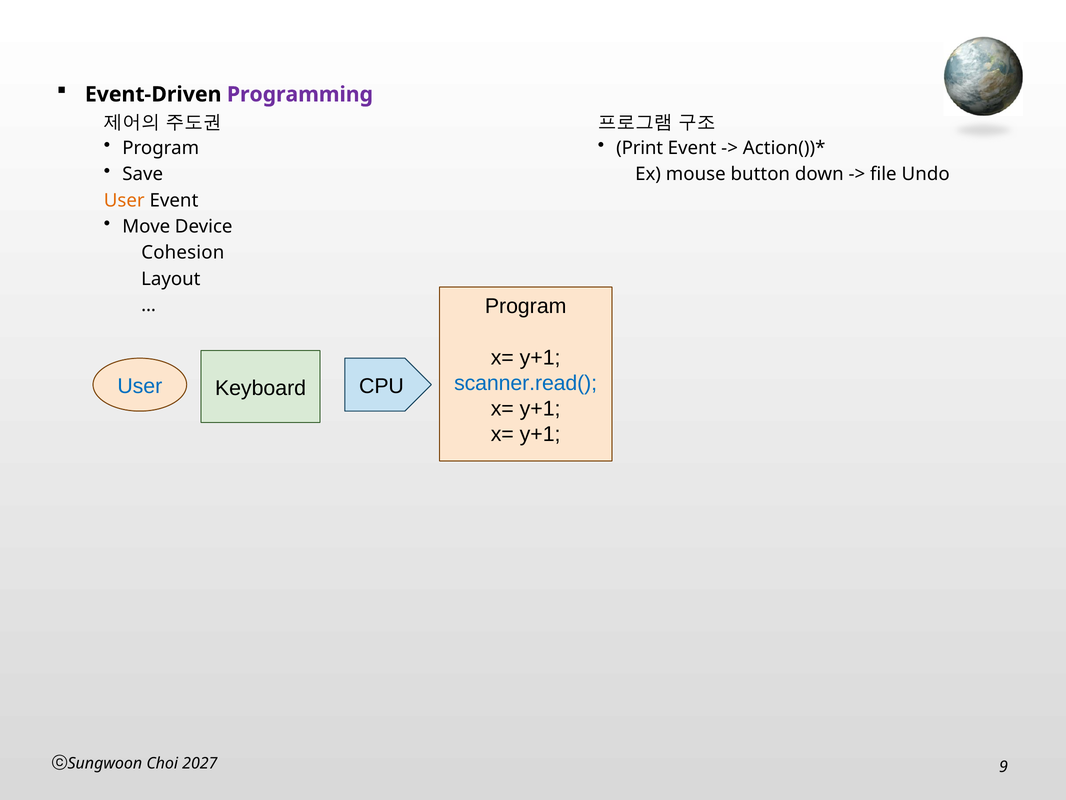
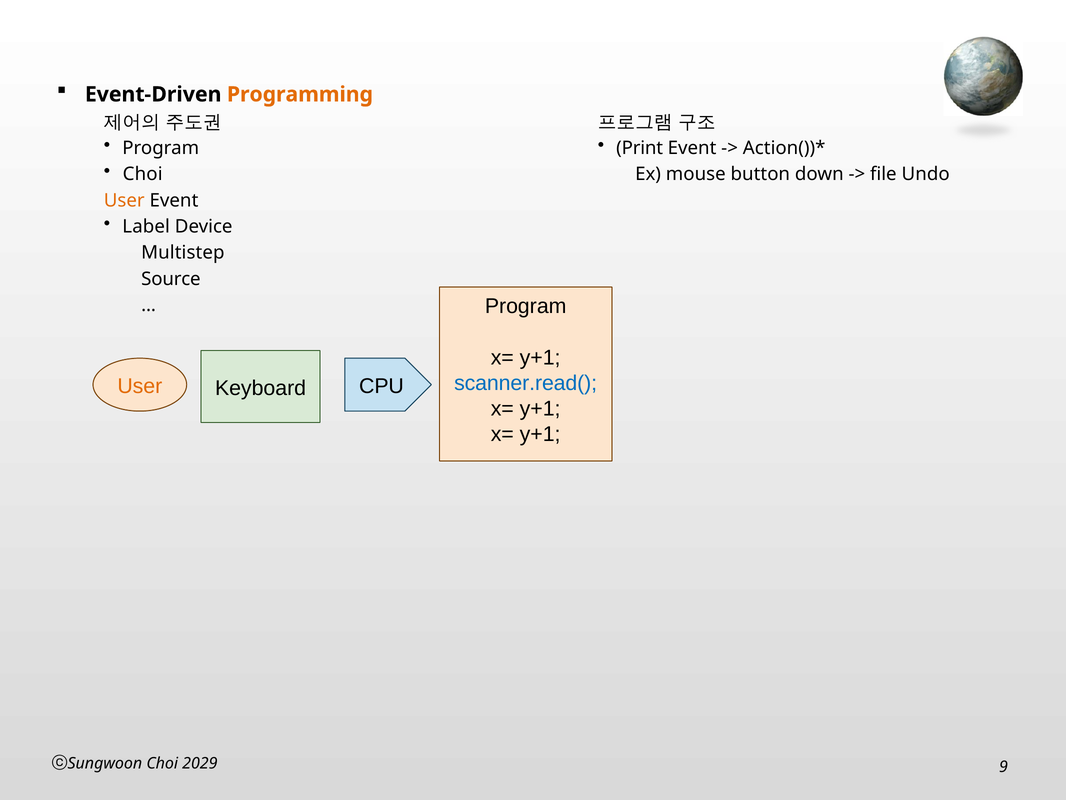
Programming colour: purple -> orange (300, 94)
Save: Save -> Choi (143, 174)
Move: Move -> Label (146, 227)
Cohesion: Cohesion -> Multistep (183, 253)
Layout: Layout -> Source (171, 279)
User colour: blue -> orange (140, 386)
2027: 2027 -> 2029 (200, 763)
